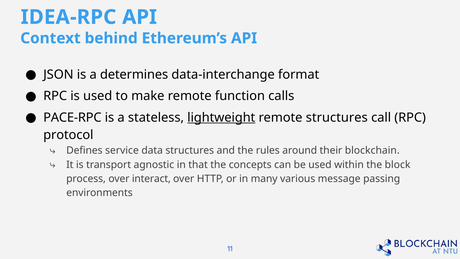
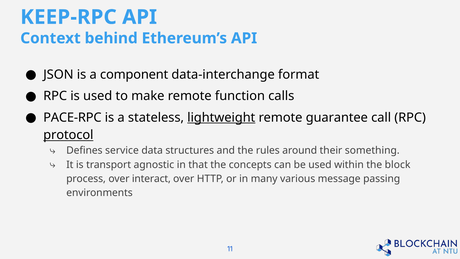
IDEA-RPC: IDEA-RPC -> KEEP-RPC (68, 17)
determines: determines -> component (134, 74)
remote structures: structures -> guarantee (337, 117)
protocol underline: none -> present (68, 135)
blockchain: blockchain -> something (372, 150)
